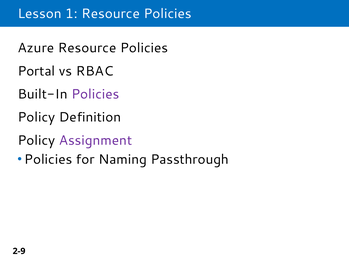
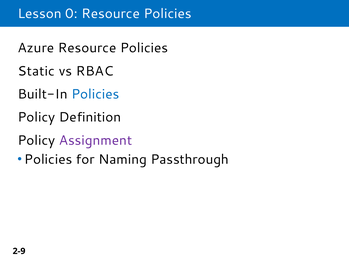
1: 1 -> 0 (71, 14)
Portal: Portal -> Static (36, 71)
Policies colour: purple -> blue (95, 94)
